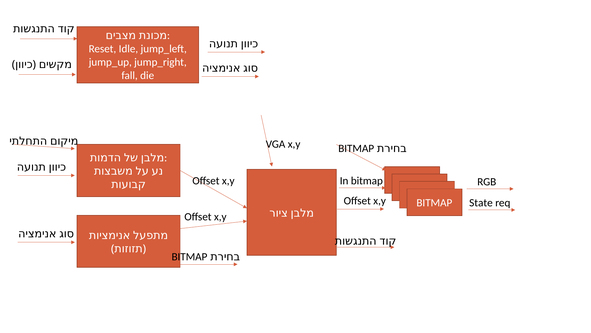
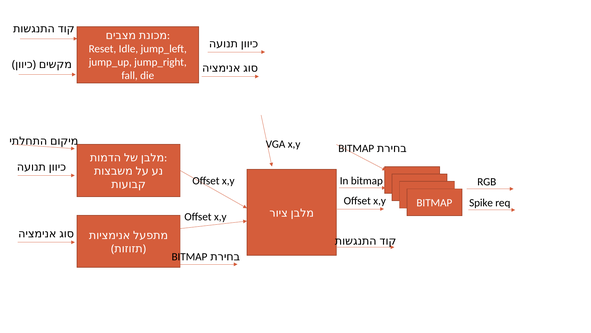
State: State -> Spike (481, 203)
